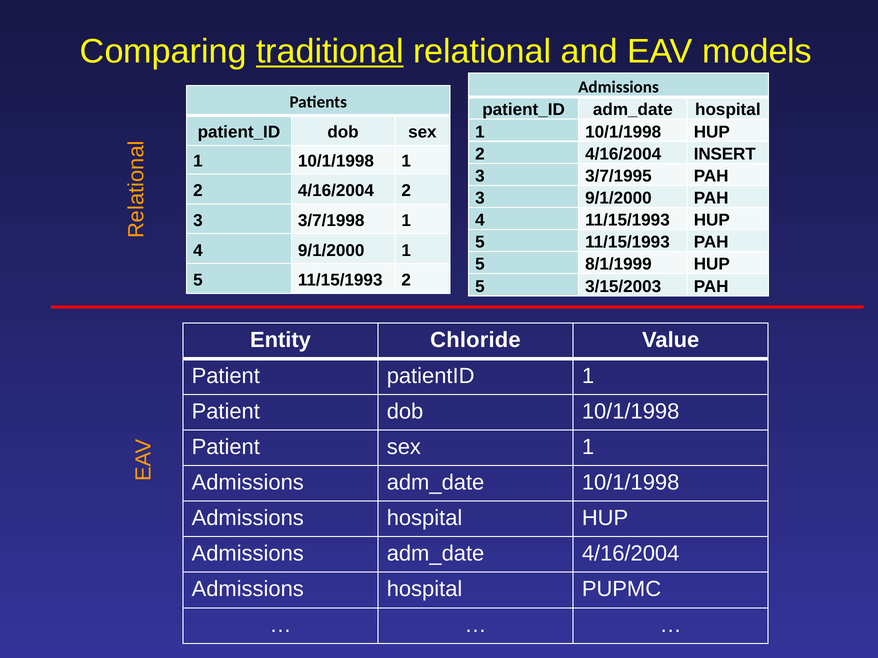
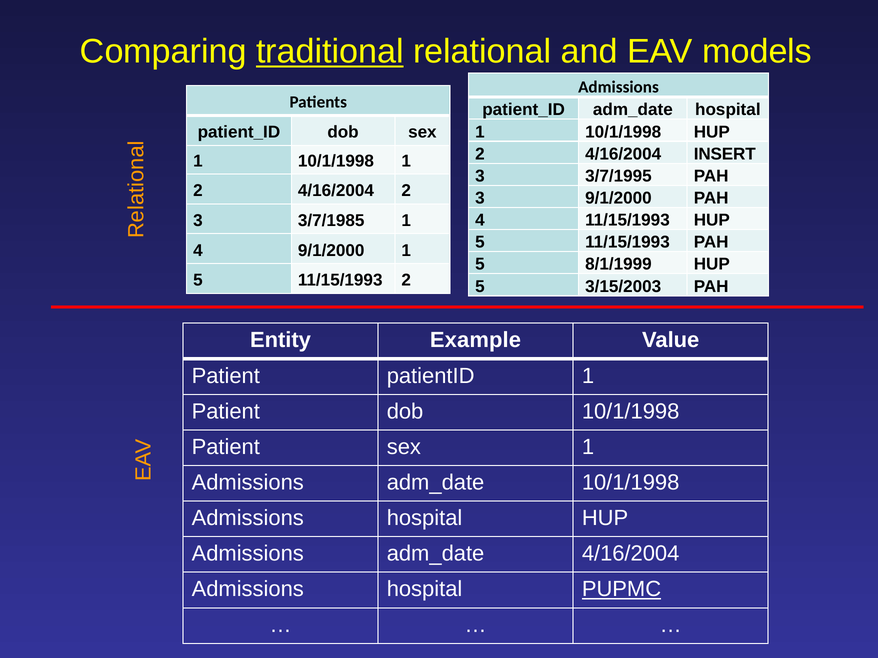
3/7/1998: 3/7/1998 -> 3/7/1985 (331, 221)
Chloride: Chloride -> Example (475, 340)
PUPMC underline: none -> present (621, 590)
